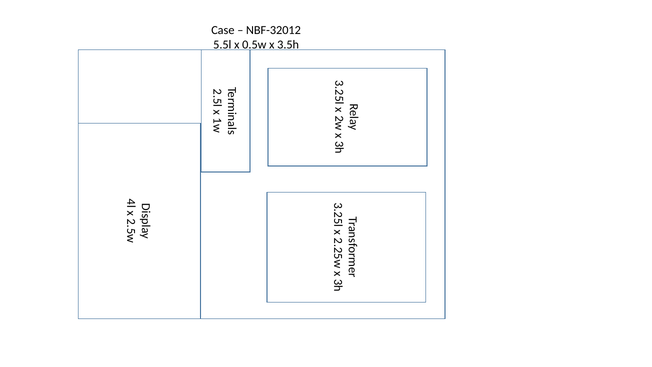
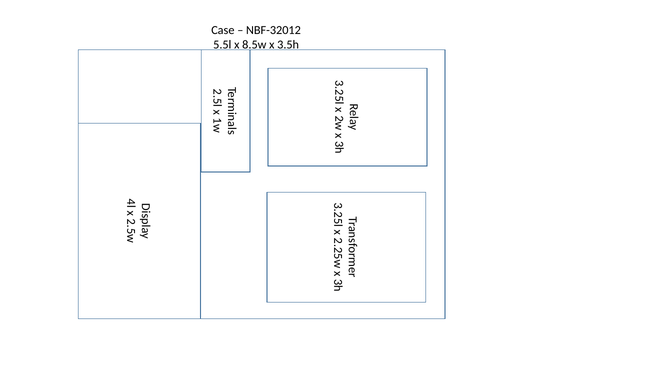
0.5w: 0.5w -> 8.5w (254, 45)
